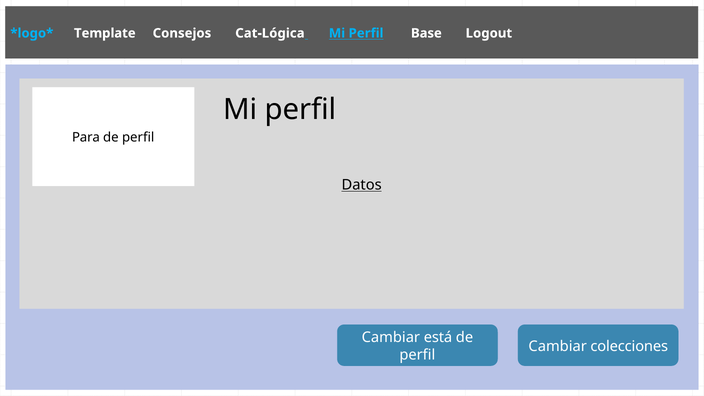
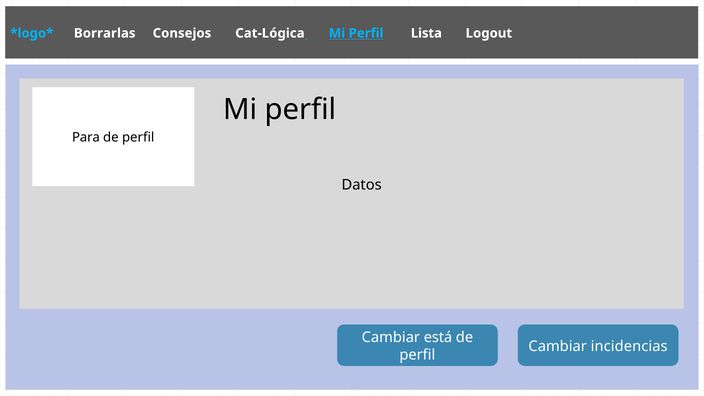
Template: Template -> Borrarlas (105, 33)
Base: Base -> Lista (426, 33)
Datos underline: present -> none (362, 185)
colecciones: colecciones -> incidencias (629, 346)
